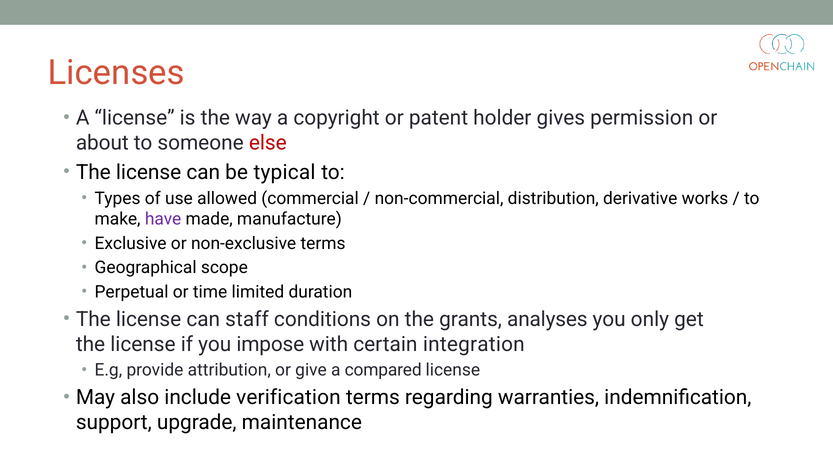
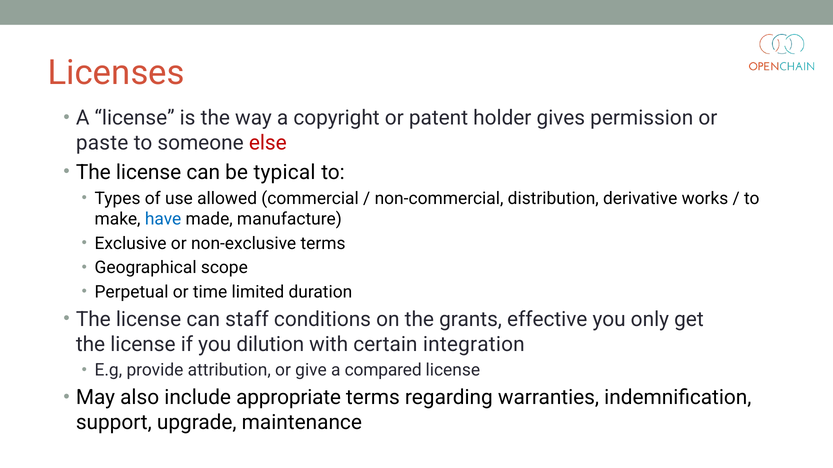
about: about -> paste (102, 143)
have colour: purple -> blue (163, 219)
analyses: analyses -> effective (547, 320)
impose: impose -> dilution (270, 345)
verification: verification -> appropriate (289, 398)
